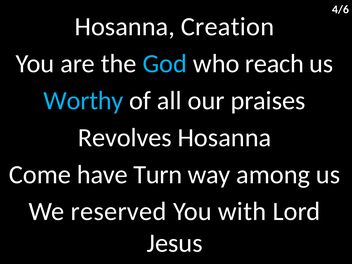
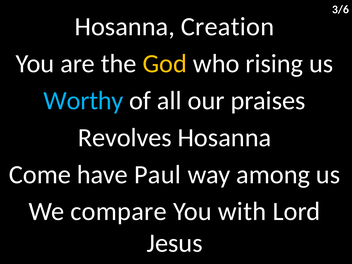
4/6: 4/6 -> 3/6 (340, 10)
God colour: light blue -> yellow (165, 64)
reach: reach -> rising (274, 64)
Turn: Turn -> Paul (157, 175)
reserved: reserved -> compare (119, 212)
